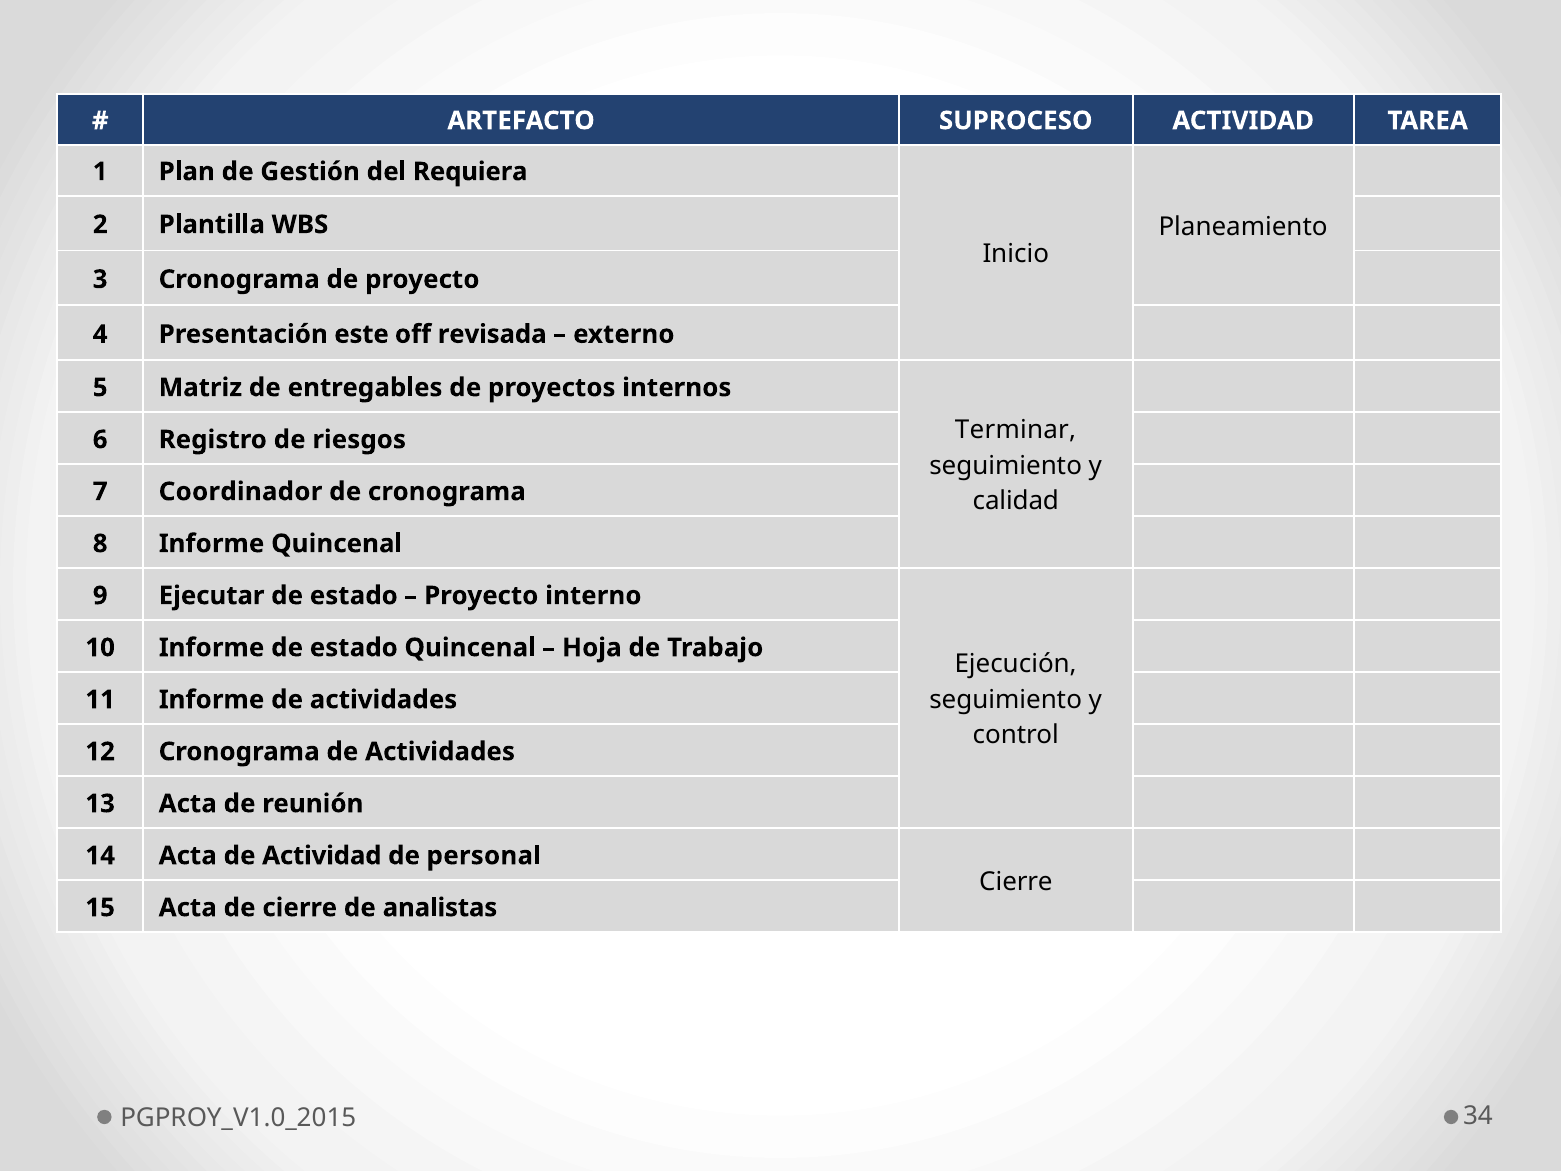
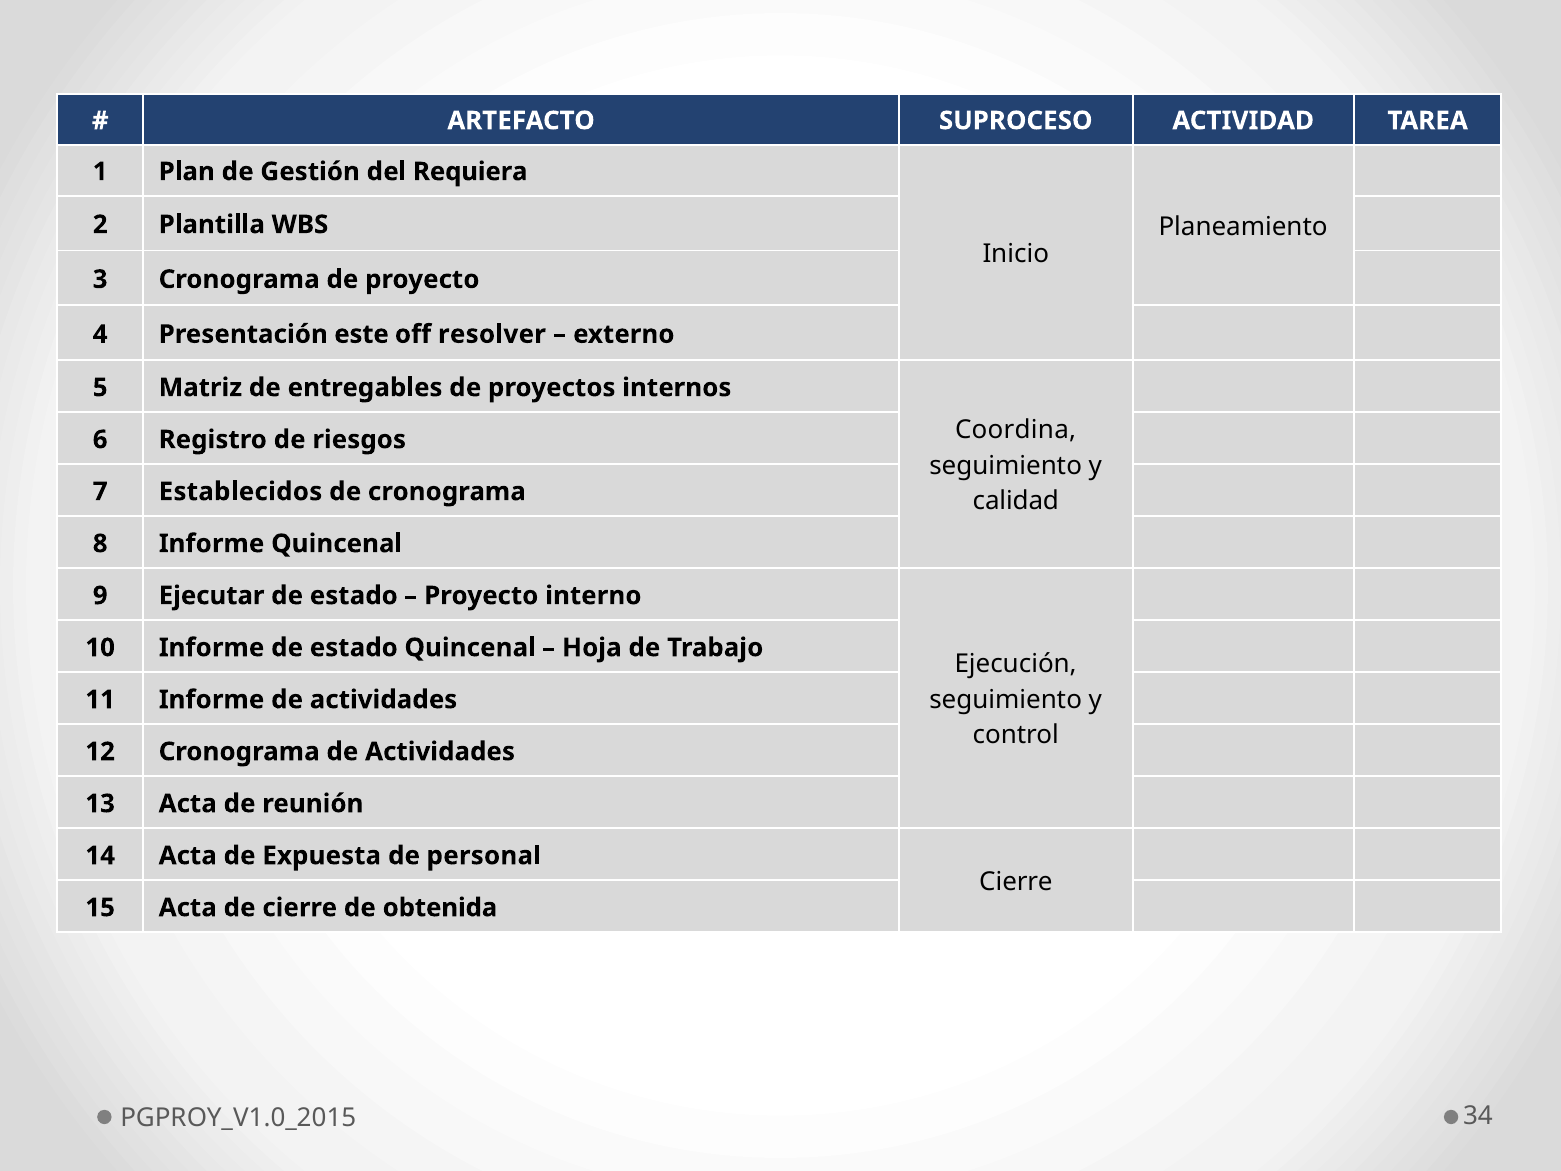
revisada: revisada -> resolver (492, 334)
Terminar: Terminar -> Coordina (1016, 430)
Coordinador: Coordinador -> Establecidos (240, 492)
de Actividad: Actividad -> Expuesta (322, 856)
analistas: analistas -> obtenida (440, 907)
